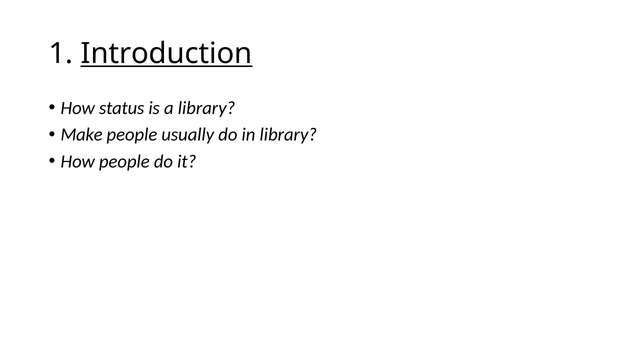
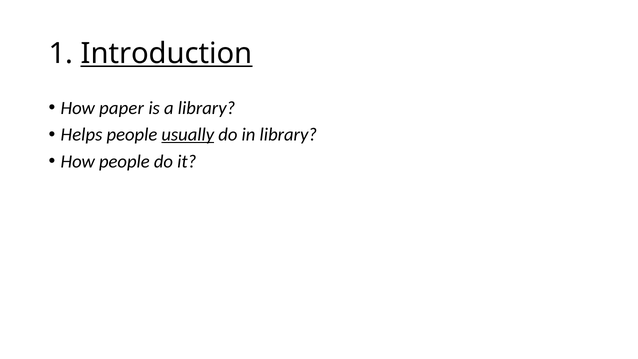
status: status -> paper (122, 108)
Make: Make -> Helps (82, 135)
usually underline: none -> present (188, 135)
